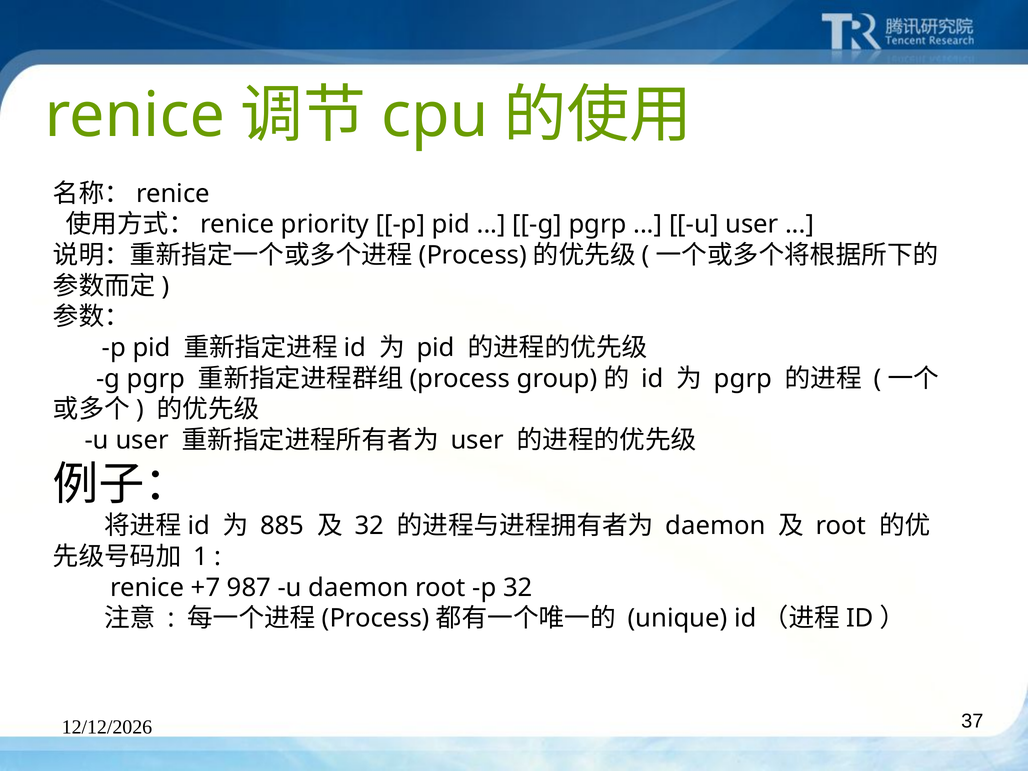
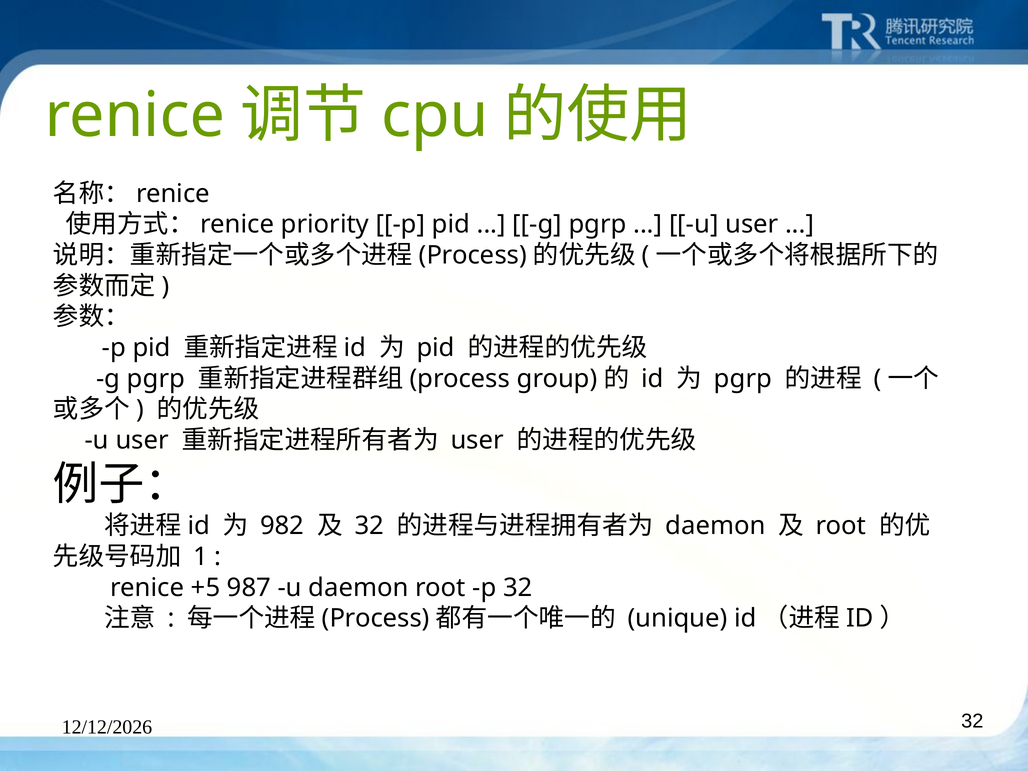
885: 885 -> 982 (282, 526)
+7: +7 -> +5 (206, 588)
37: 37 -> 32 (972, 721)
